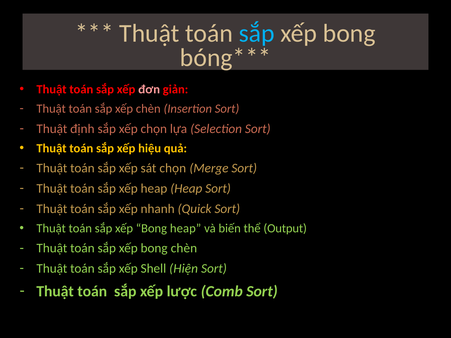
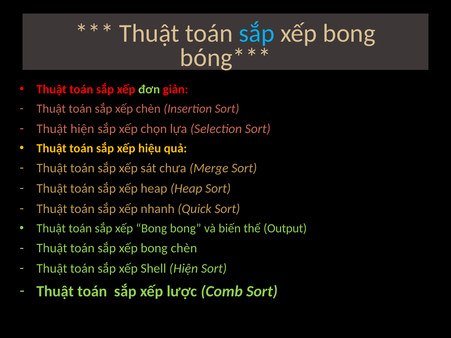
đơn colour: pink -> light green (149, 90)
Thuật định: định -> hiện (82, 129)
sát chọn: chọn -> chưa (173, 168)
Bong heap: heap -> bong (186, 229)
